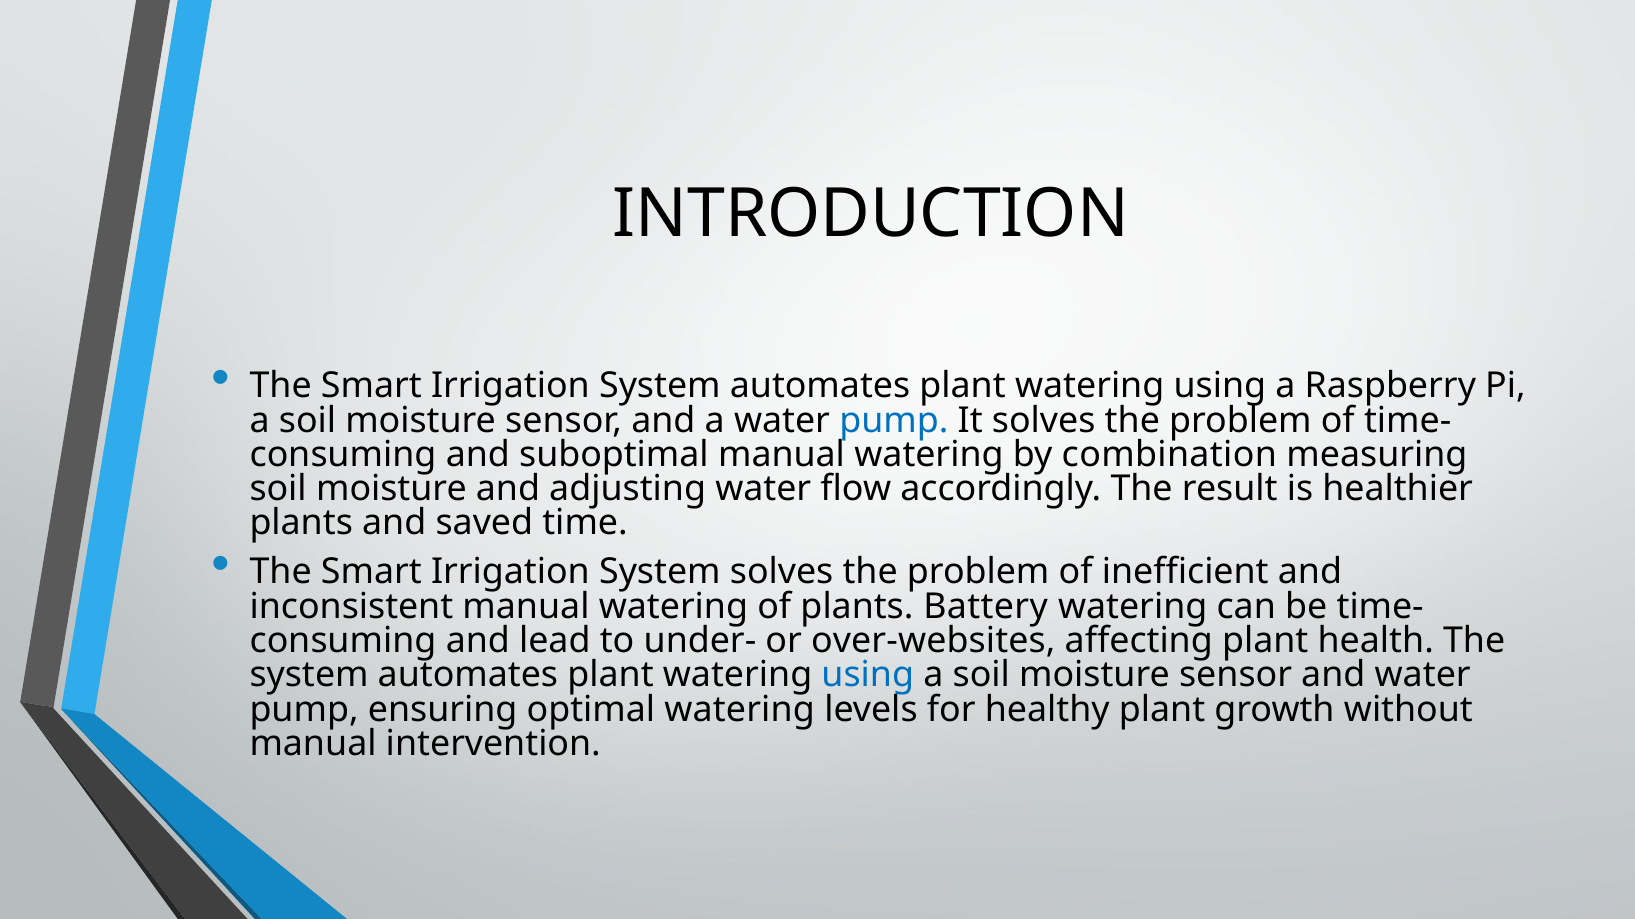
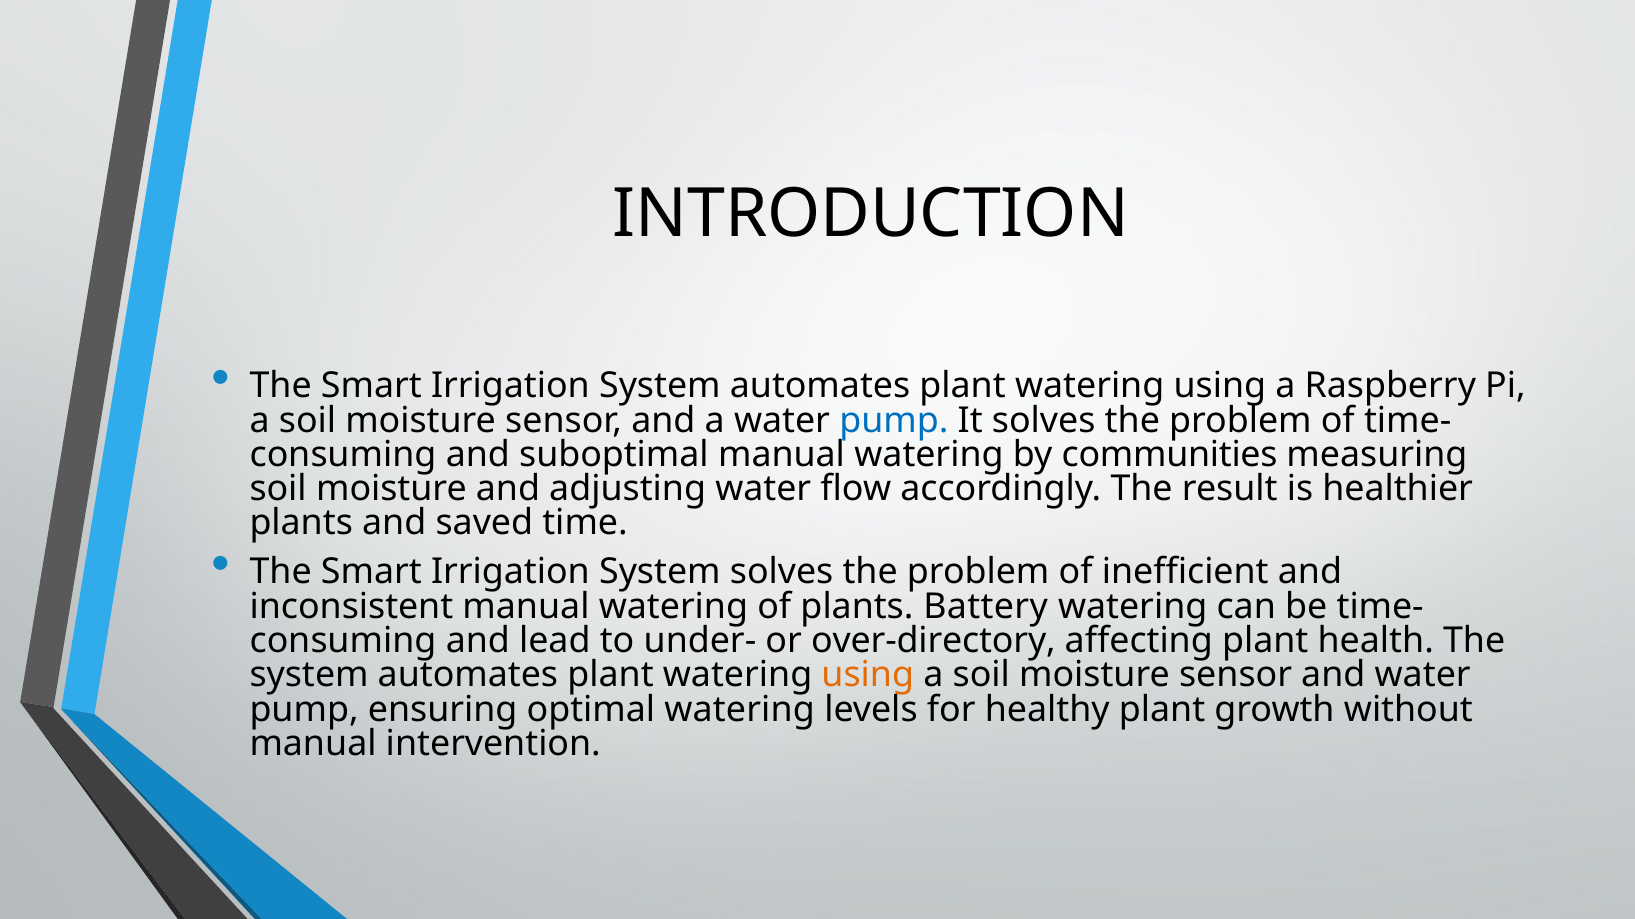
combination: combination -> communities (1170, 455)
over-websites: over-websites -> over-directory (933, 641)
using colour: blue -> orange (868, 676)
